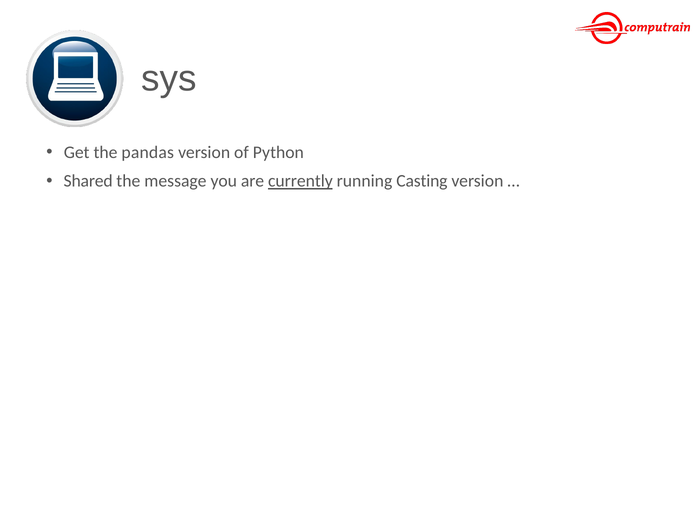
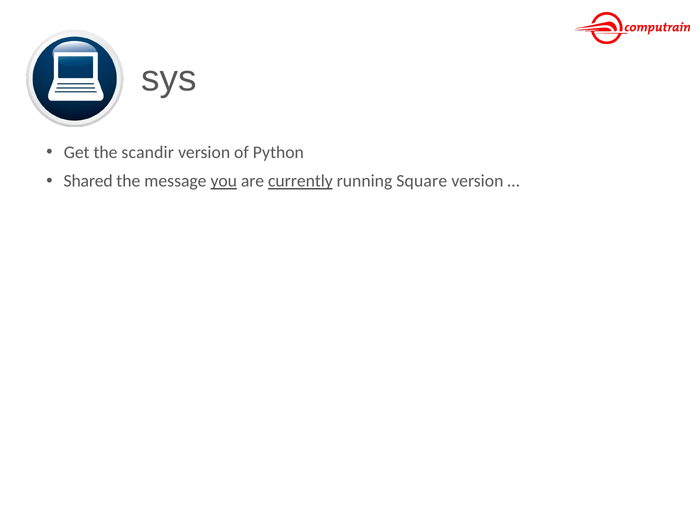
pandas: pandas -> scandir (148, 152)
you underline: none -> present (224, 181)
Casting: Casting -> Square (422, 181)
